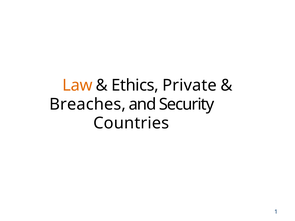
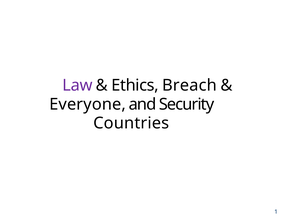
Law colour: orange -> purple (77, 85)
Private: Private -> Breach (190, 85)
Breaches: Breaches -> Everyone (88, 104)
